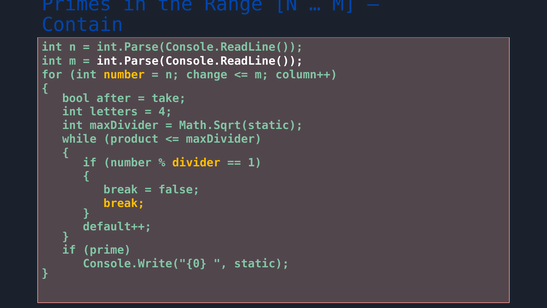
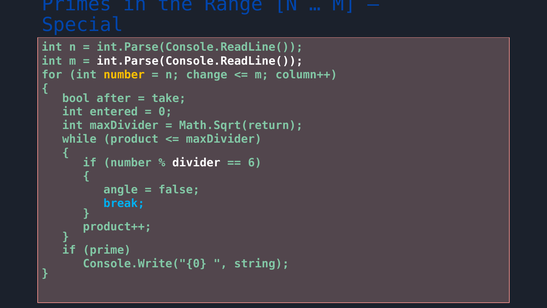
Contain: Contain -> Special (82, 25)
letters: letters -> entered (114, 111)
4: 4 -> 0 (165, 111)
Math.Sqrt(static: Math.Sqrt(static -> Math.Sqrt(return (241, 125)
divider colour: yellow -> white (196, 162)
1: 1 -> 6 (255, 162)
break: break -> angle (121, 189)
break colour: yellow -> light blue (124, 203)
default++: default++ -> product++ (117, 226)
static: static -> string (262, 263)
